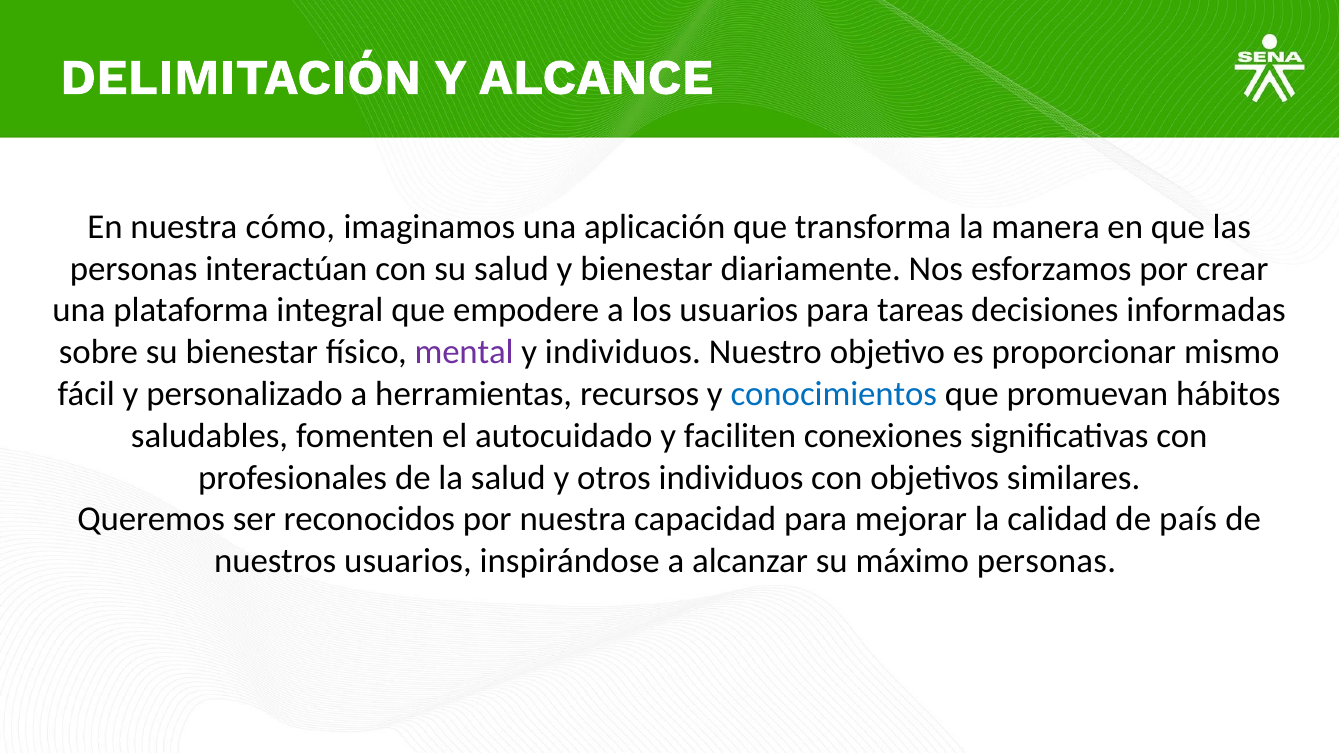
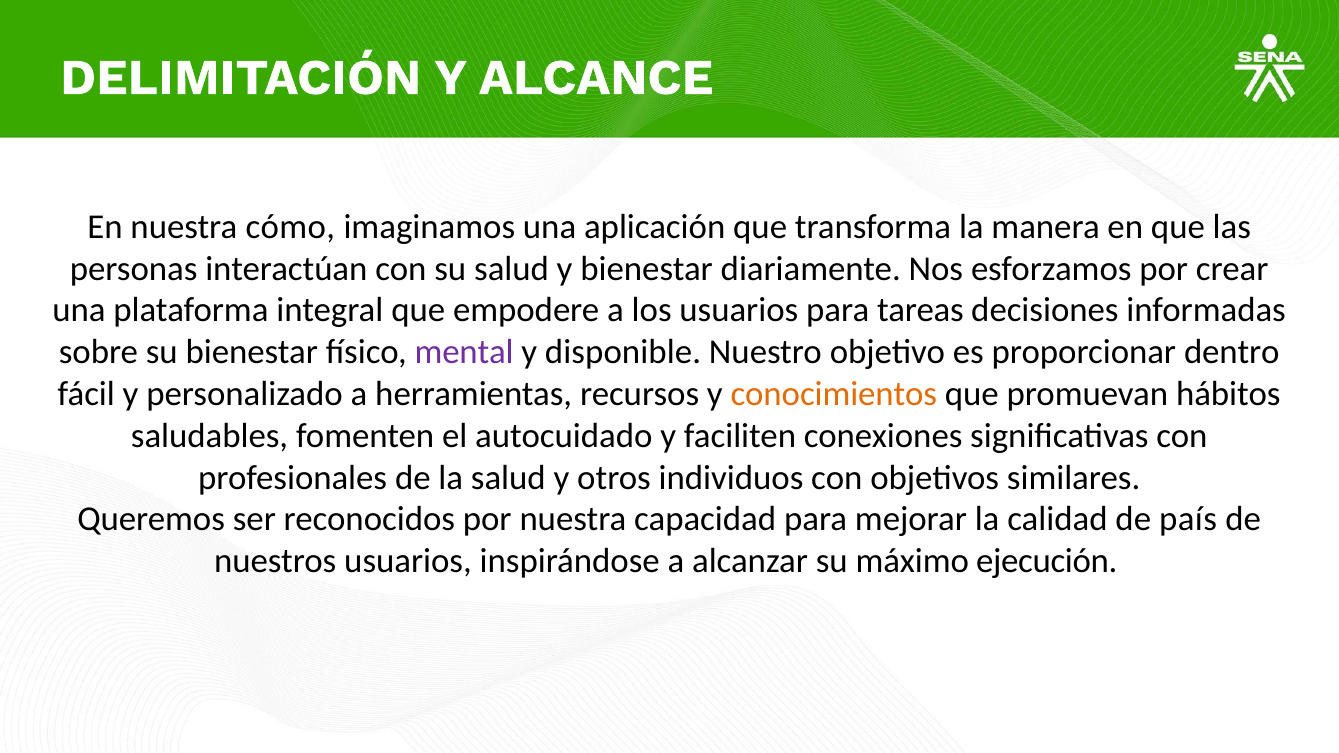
y individuos: individuos -> disponible (623, 352)
mismo: mismo -> dentro (1232, 352)
conocimientos colour: blue -> orange (834, 394)
máximo personas: personas -> ejecución (1047, 561)
